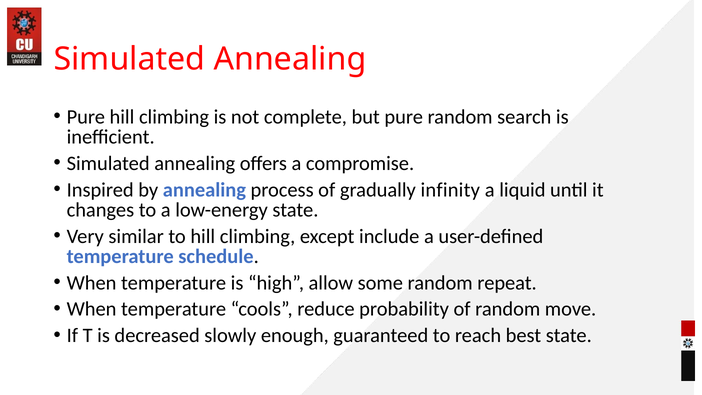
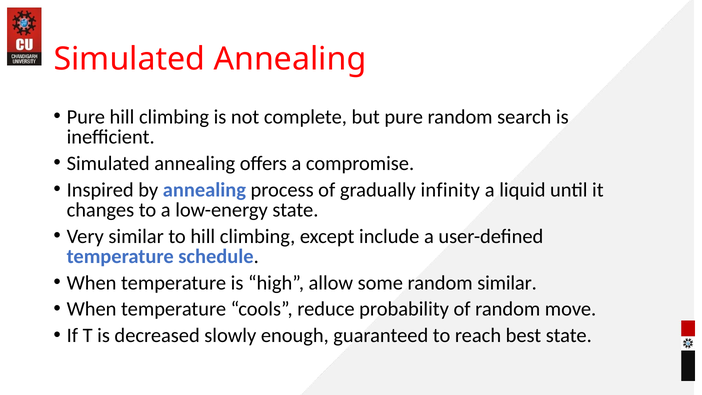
random repeat: repeat -> similar (507, 283)
